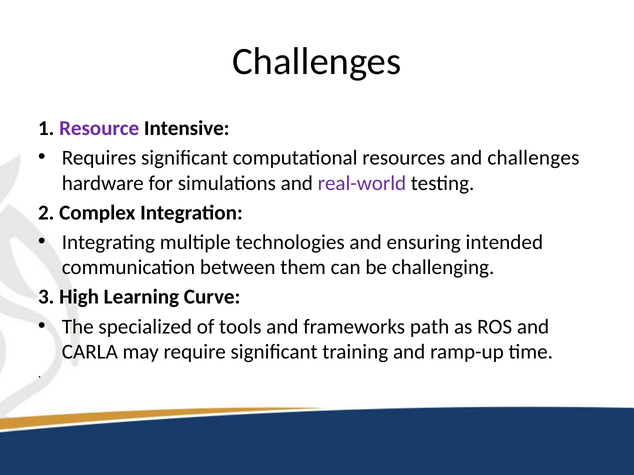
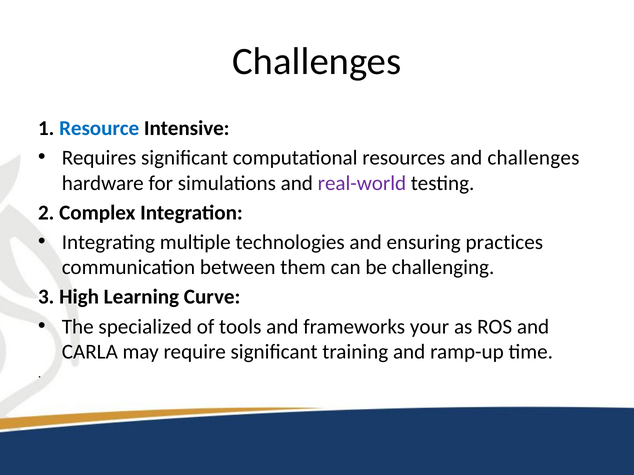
Resource colour: purple -> blue (99, 128)
intended: intended -> practices (504, 242)
path: path -> your (430, 327)
